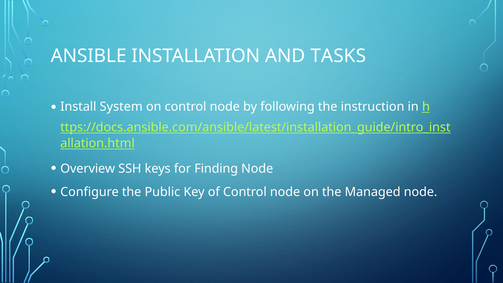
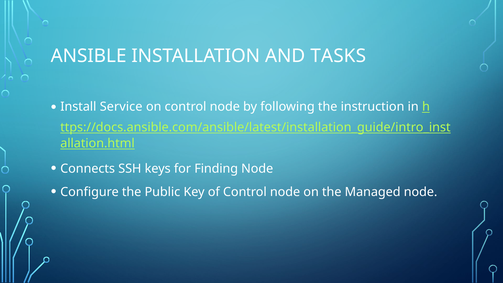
System: System -> Service (121, 107)
Overview: Overview -> Connects (88, 169)
